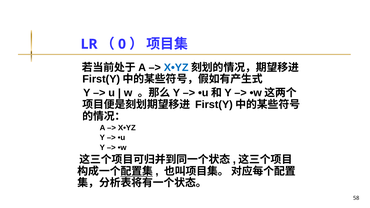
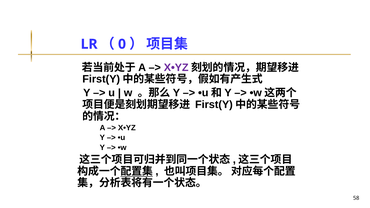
X•YZ colour: blue -> purple (176, 68)
